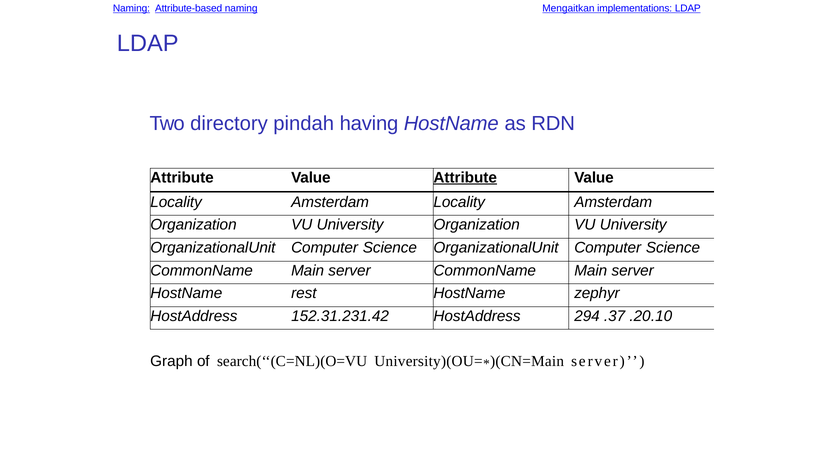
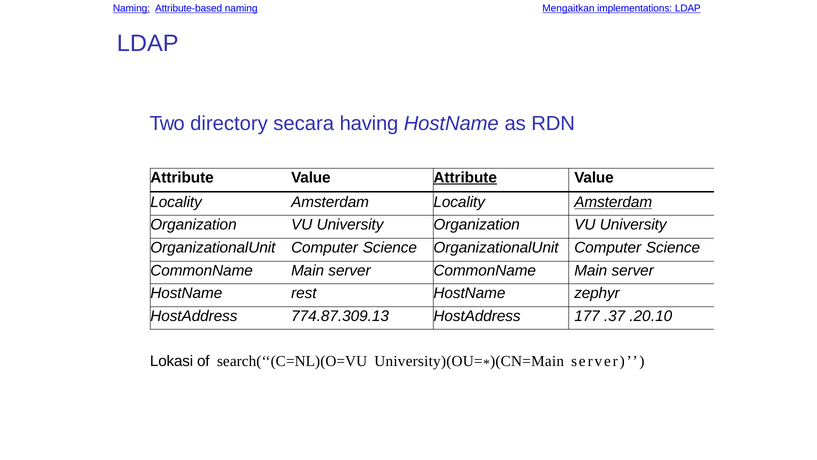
pindah: pindah -> secara (304, 123)
Amsterdam underline: none -> present (613, 202)
152.31.231.42: 152.31.231.42 -> 774.87.309.13 (340, 316)
294: 294 -> 177 (587, 316)
Graph: Graph -> Lokasi (172, 361)
